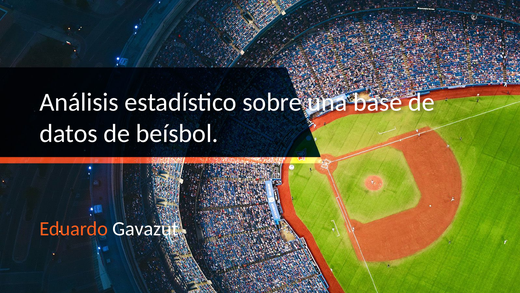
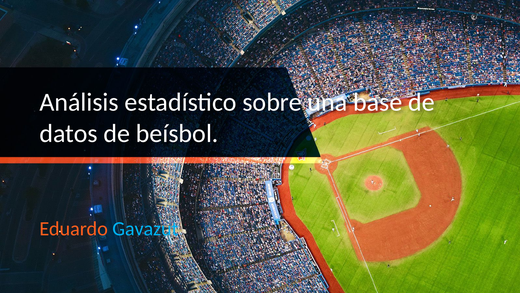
Gavazut colour: white -> light blue (145, 228)
